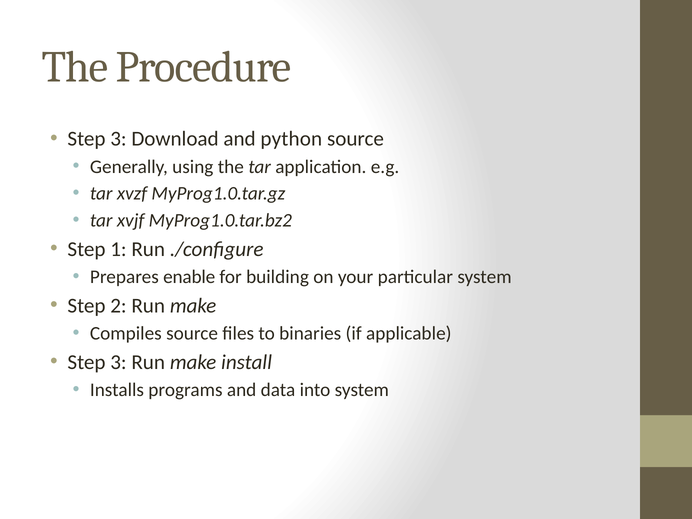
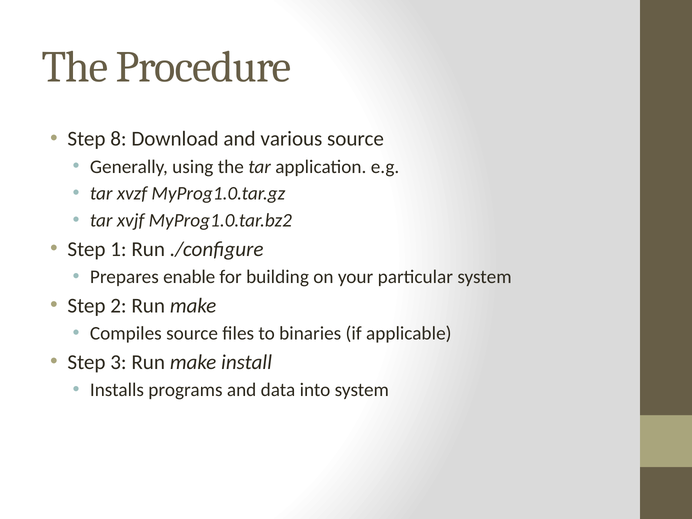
3: 3 -> 8 (118, 139)
python: python -> various (291, 139)
